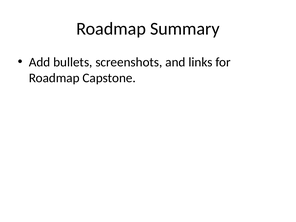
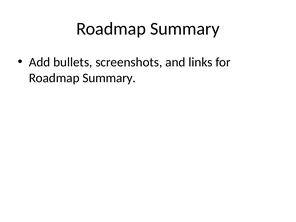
Capstone: Capstone -> Summary (109, 78)
